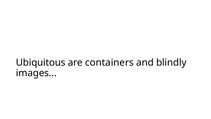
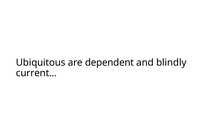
containers: containers -> dependent (109, 62)
images: images -> current (36, 73)
